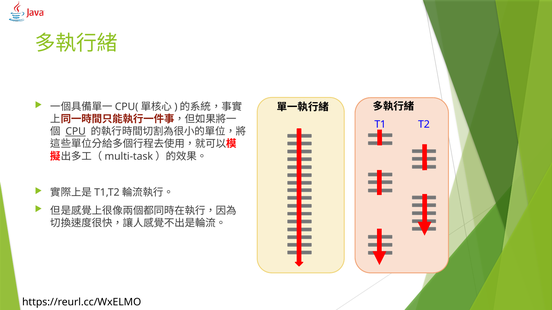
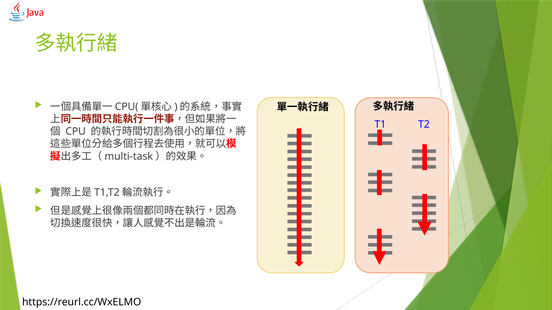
CPU underline: present -> none (76, 132)
